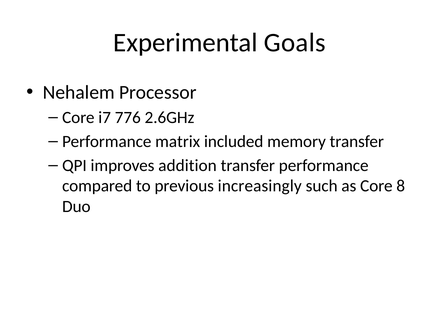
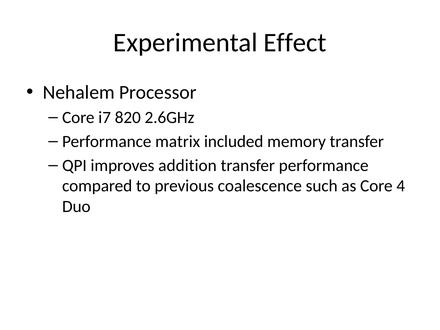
Goals: Goals -> Effect (295, 43)
776: 776 -> 820 (128, 118)
increasingly: increasingly -> coalescence (260, 186)
8: 8 -> 4 (401, 186)
